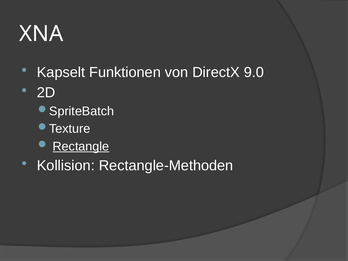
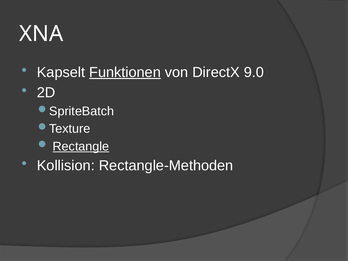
Funktionen underline: none -> present (125, 72)
